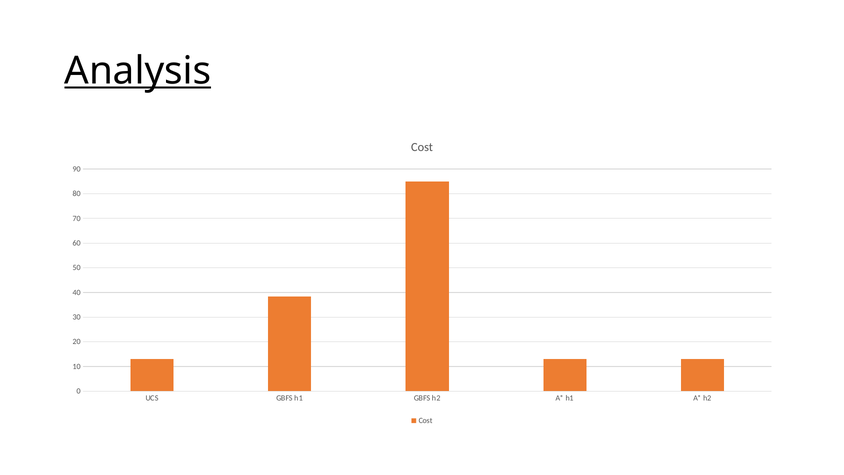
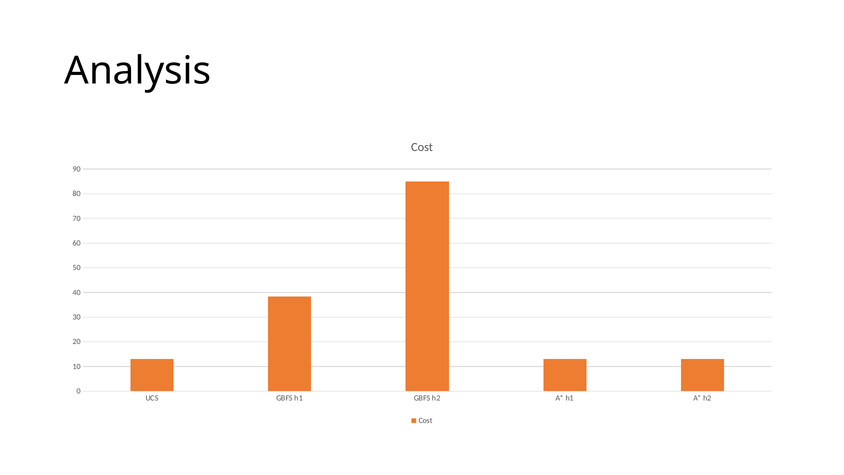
Analysis underline: present -> none (138, 71)
